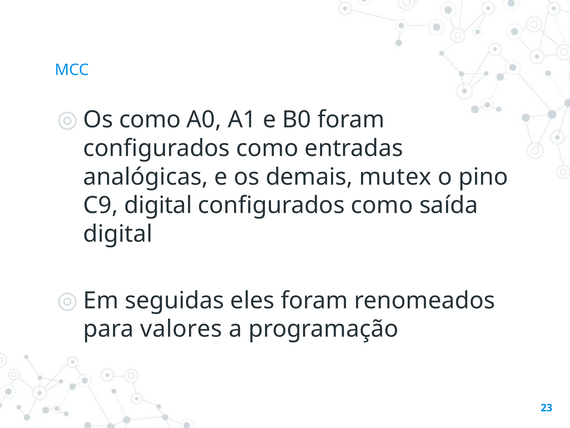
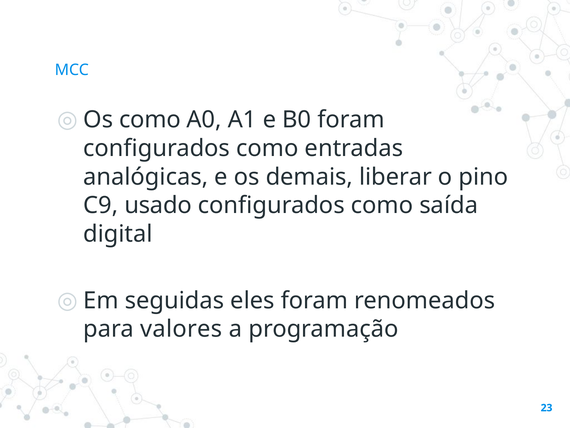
mutex: mutex -> liberar (396, 177)
C9 digital: digital -> usado (158, 205)
